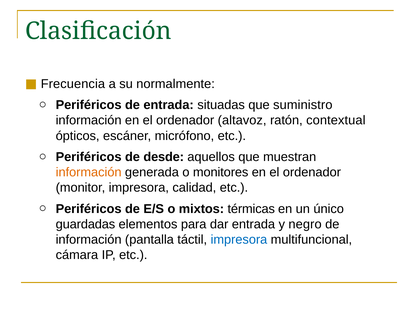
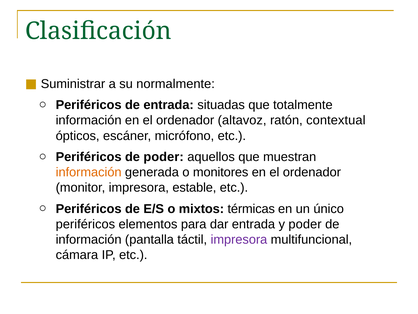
Frecuencia: Frecuencia -> Suministrar (73, 84)
suministro: suministro -> totalmente (303, 105)
de desde: desde -> poder (164, 157)
calidad: calidad -> estable (194, 187)
guardadas: guardadas -> periféricos (85, 224)
y negro: negro -> poder (305, 224)
impresora colour: blue -> purple (239, 239)
